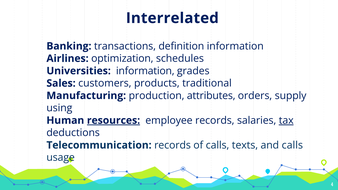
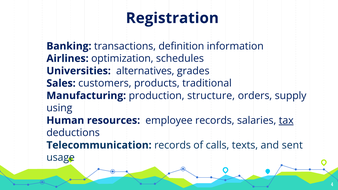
Interrelated: Interrelated -> Registration (172, 18)
information: information -> alternatives (145, 71)
attributes: attributes -> structure (211, 96)
resources underline: present -> none (114, 120)
and calls: calls -> sent (292, 145)
